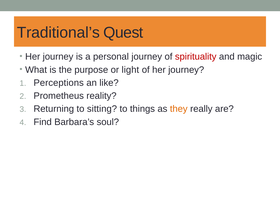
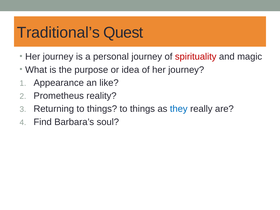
light: light -> idea (130, 70)
Perceptions: Perceptions -> Appearance (59, 83)
Returning to sitting: sitting -> things (102, 109)
they colour: orange -> blue (179, 109)
